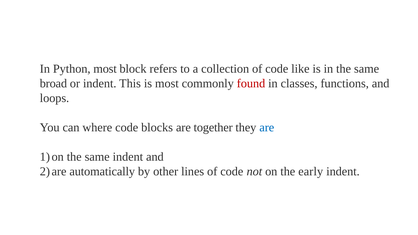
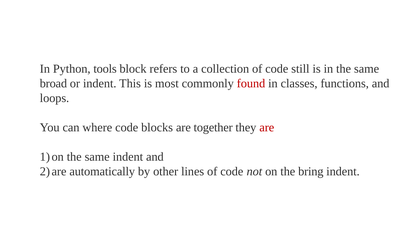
Python most: most -> tools (105, 69)
like: like -> still (300, 69)
are colour: blue -> red (267, 128)
early: early -> bring (311, 171)
